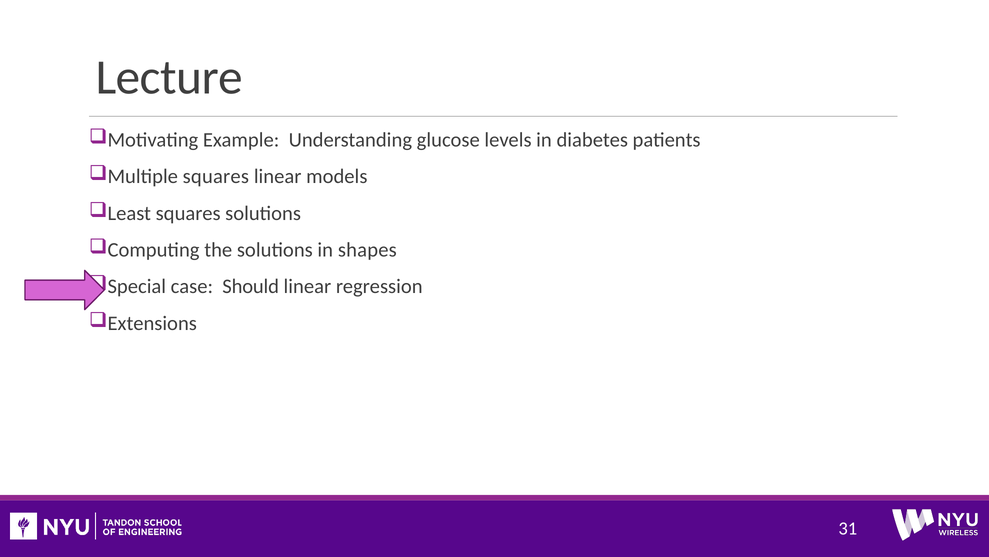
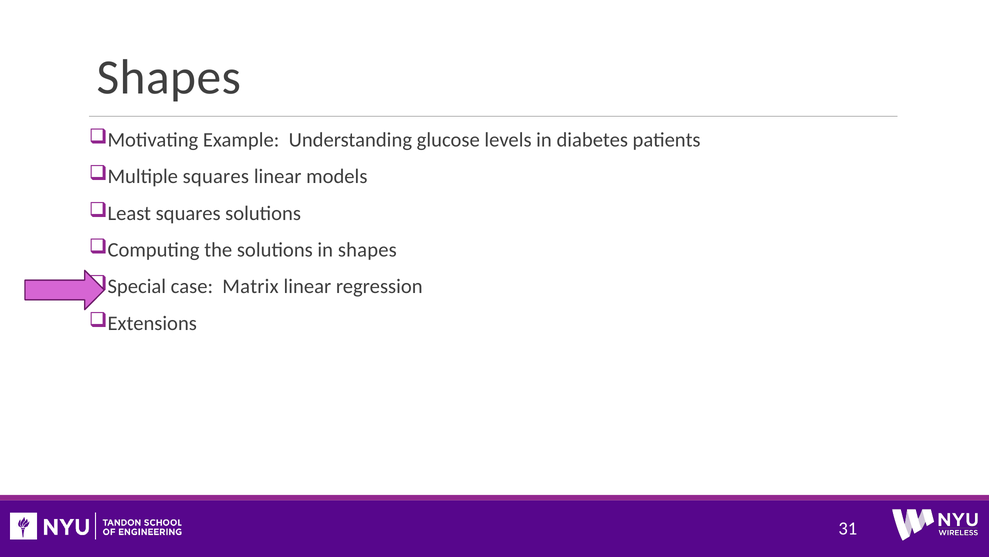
Lecture: Lecture -> Shapes (169, 77)
Should: Should -> Matrix (250, 286)
